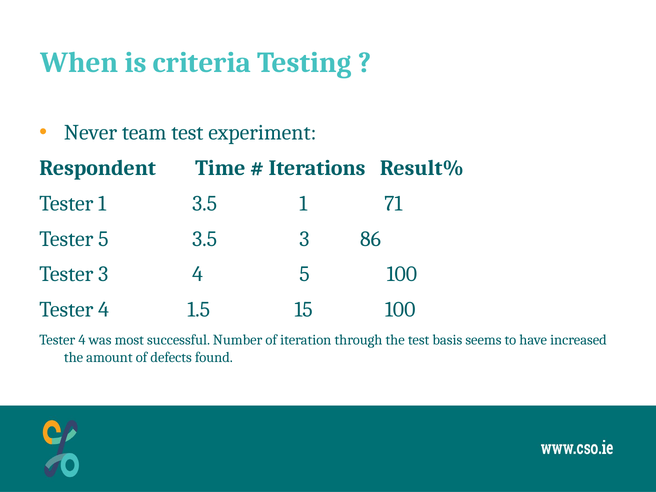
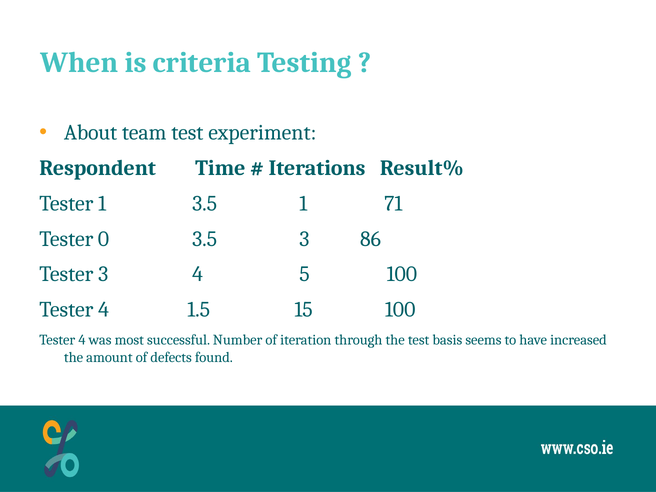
Never: Never -> About (91, 133)
Tester 5: 5 -> 0 (103, 239)
